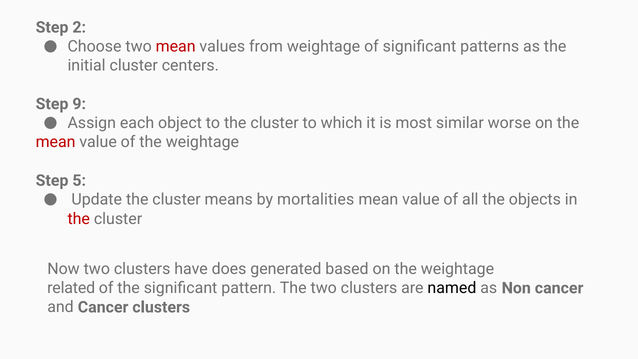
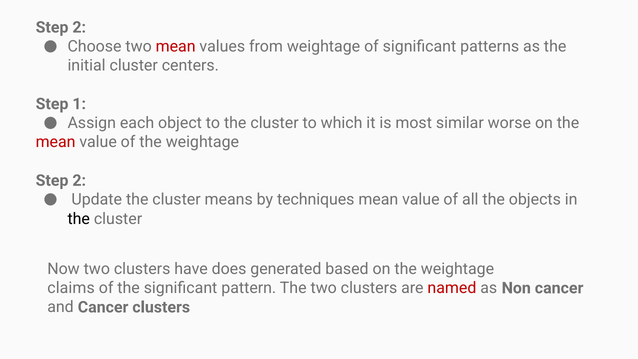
9: 9 -> 1 (79, 104)
5: 5 -> 2 (79, 180)
mortalities: mortalities -> techniques (316, 200)
the colour: red -> black (79, 219)
related: related -> claims (71, 288)
named colour: black -> red (452, 288)
